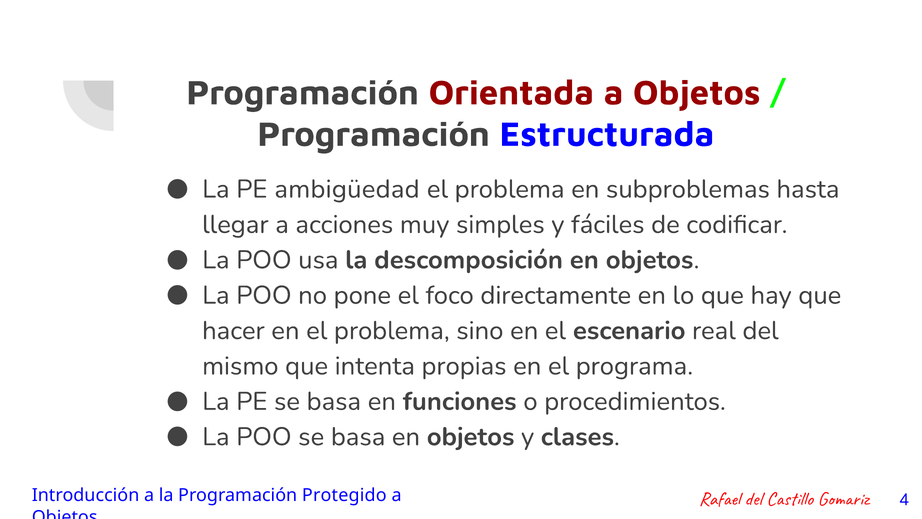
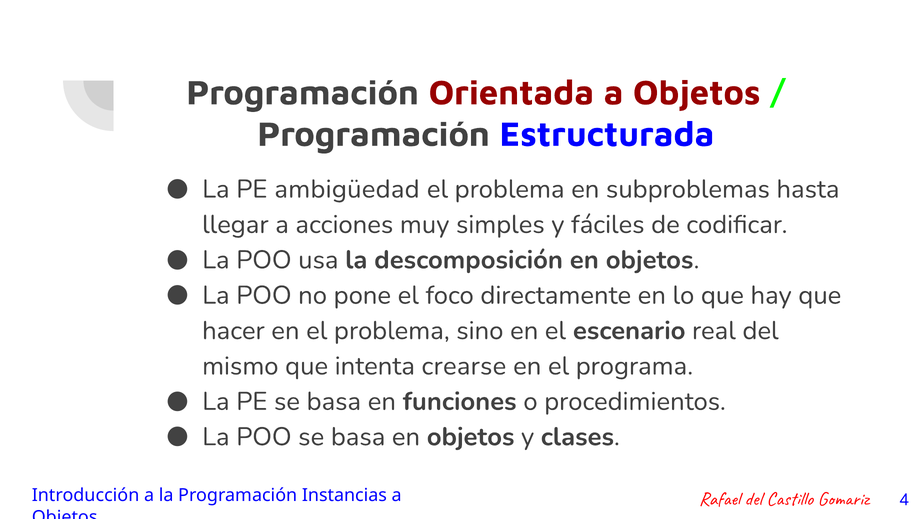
propias: propias -> crearse (464, 366)
Protegido: Protegido -> Instancias (344, 495)
